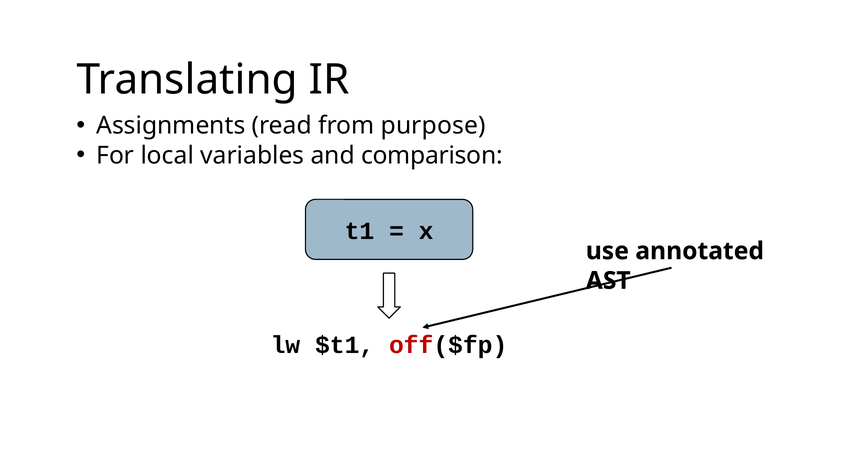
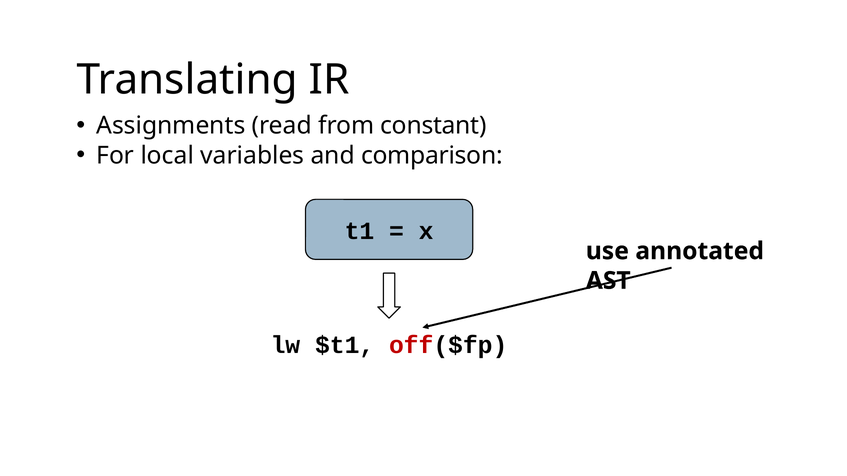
purpose: purpose -> constant (433, 126)
